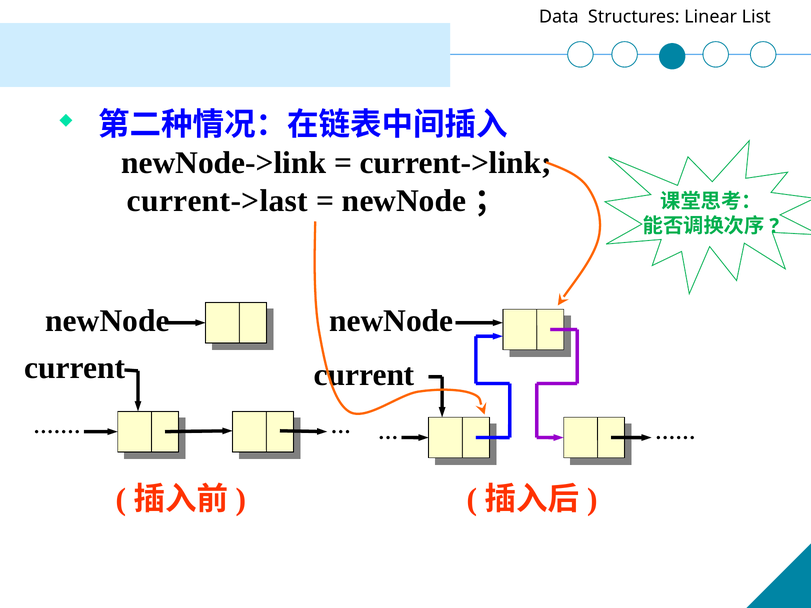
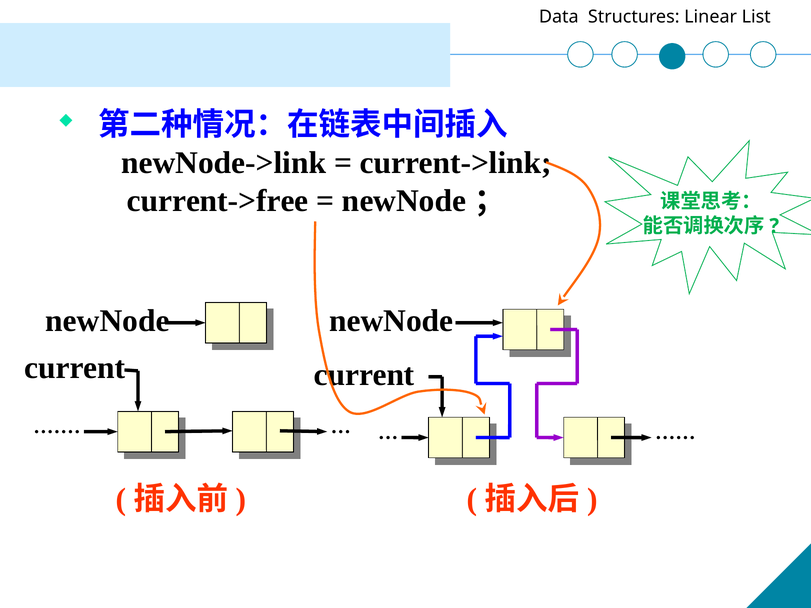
current->last: current->last -> current->free (218, 201)
